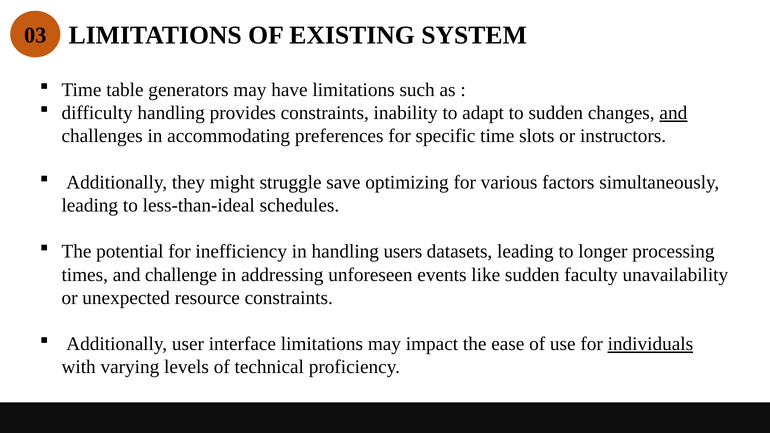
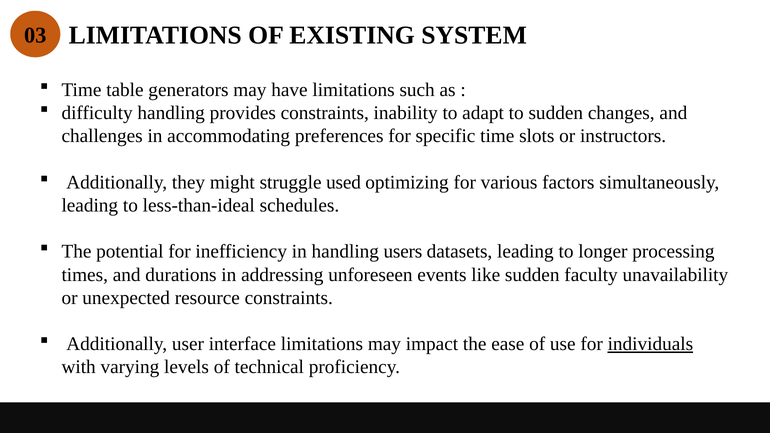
and underline: present -> none (673, 113)
save: save -> used (344, 182)
challenge: challenge -> durations (181, 275)
